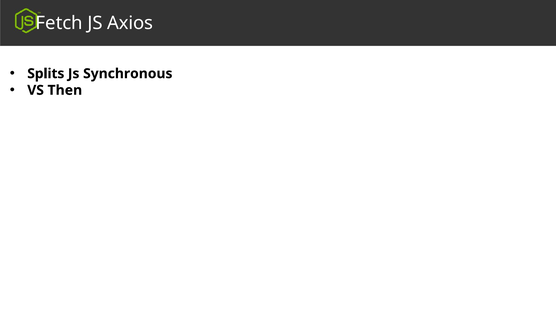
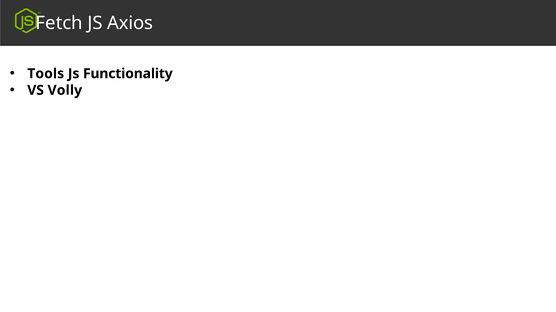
Splits: Splits -> Tools (46, 74)
Synchronous: Synchronous -> Functionality (128, 74)
Then: Then -> Volly (65, 90)
